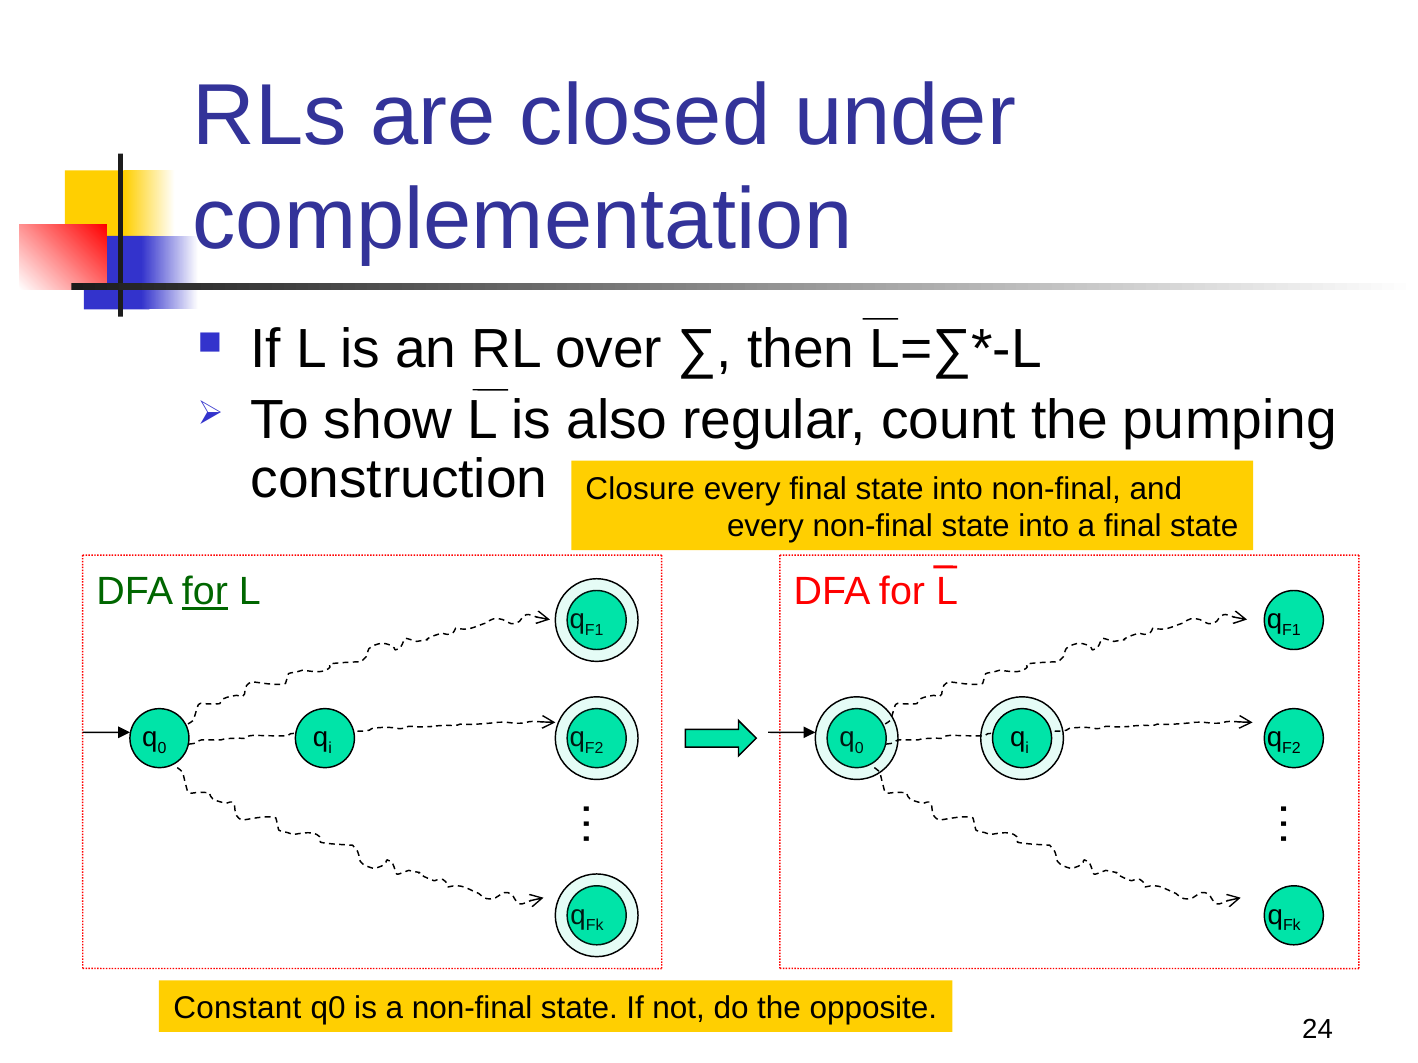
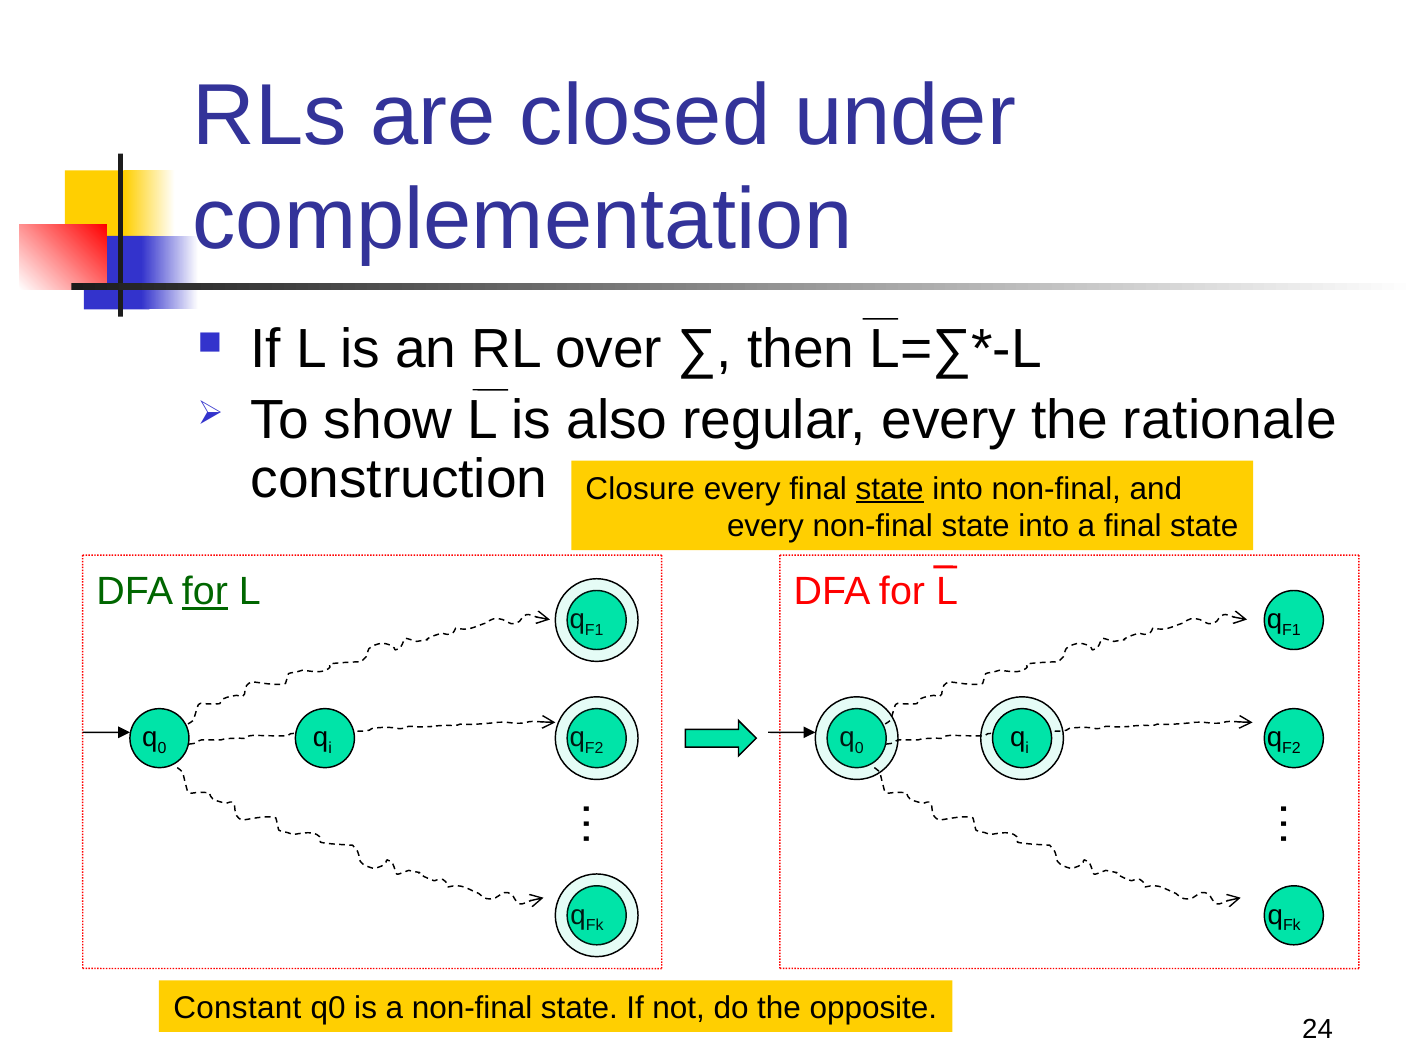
regular count: count -> every (949, 420)
pumping: pumping -> rationale (1230, 420)
state underline: none -> present (890, 489)
